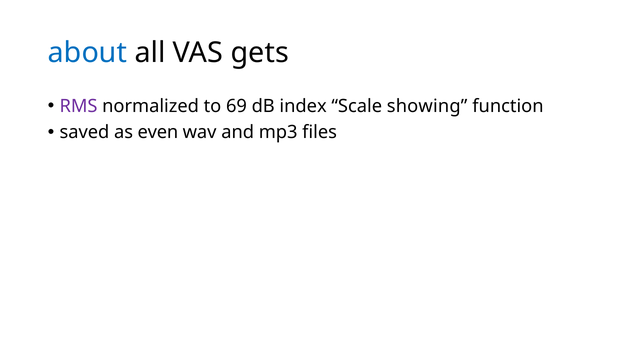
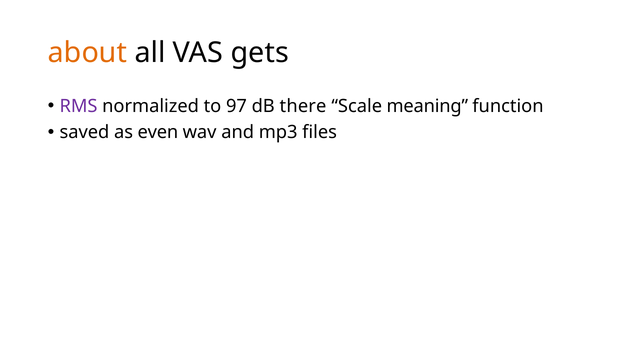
about colour: blue -> orange (87, 53)
69: 69 -> 97 (236, 106)
index: index -> there (303, 106)
showing: showing -> meaning (427, 106)
